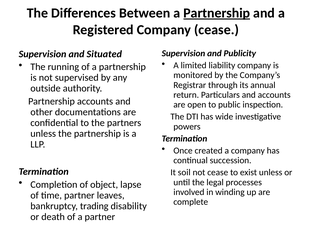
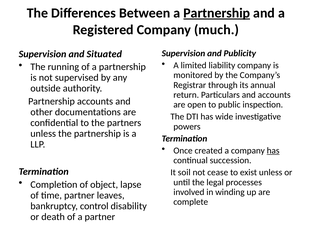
Company cease: cease -> much (216, 30)
has underline: none -> present (273, 151)
trading: trading -> control (94, 206)
